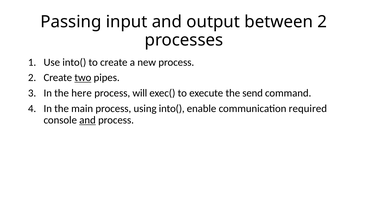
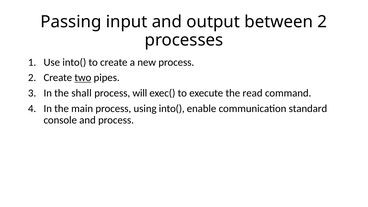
here: here -> shall (82, 93)
send: send -> read (253, 93)
required: required -> standard (308, 109)
and underline: present -> none (88, 120)
